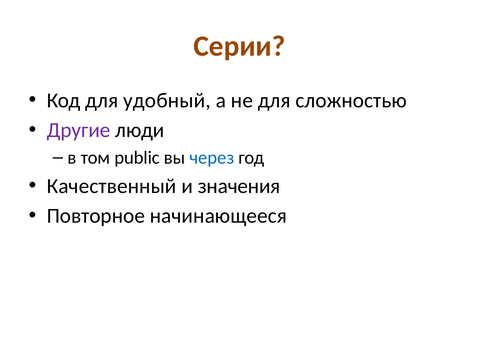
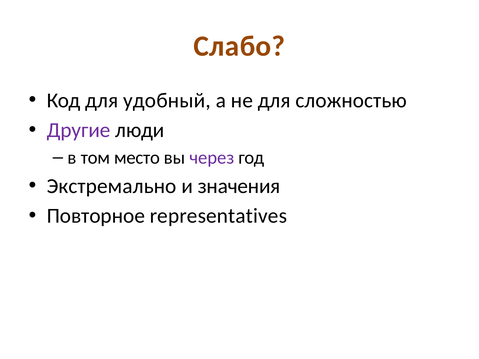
Серии: Серии -> Слабо (239, 46)
public: public -> место (137, 158)
через colour: blue -> purple (212, 158)
Качественный: Качественный -> Экстремально (112, 186)
начинающееся: начинающееся -> representatives (218, 216)
